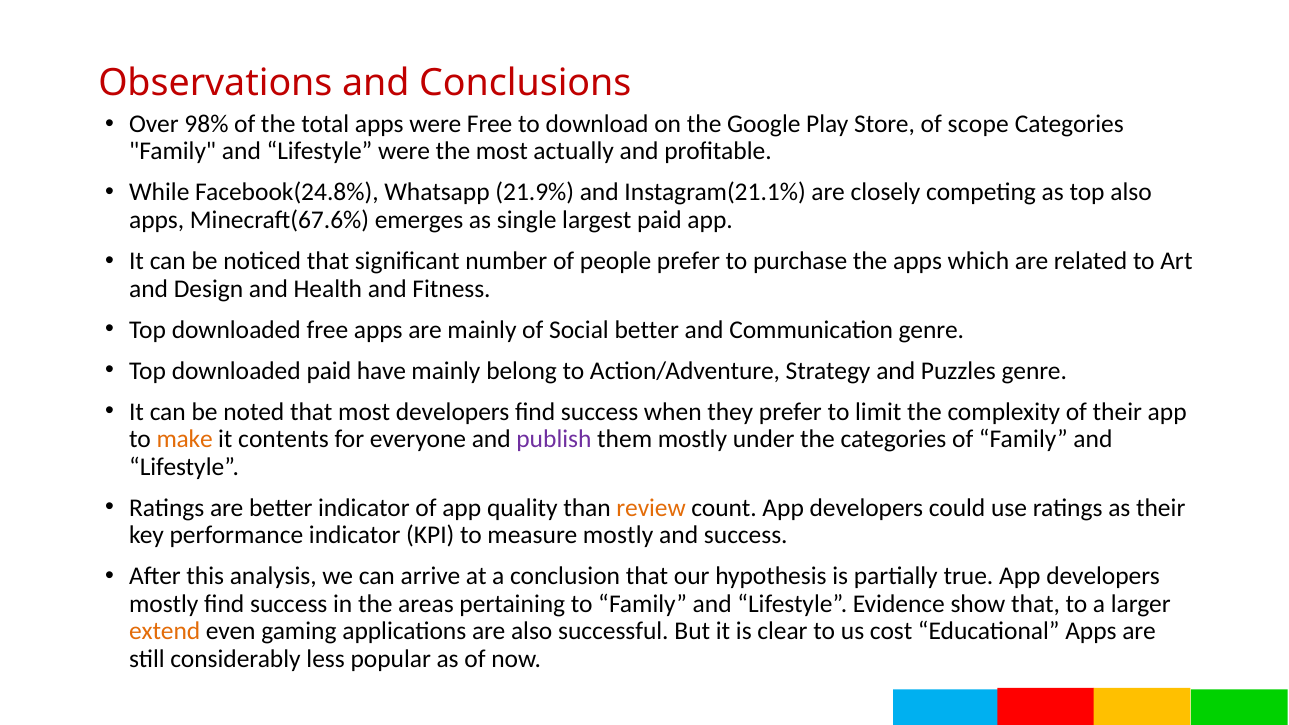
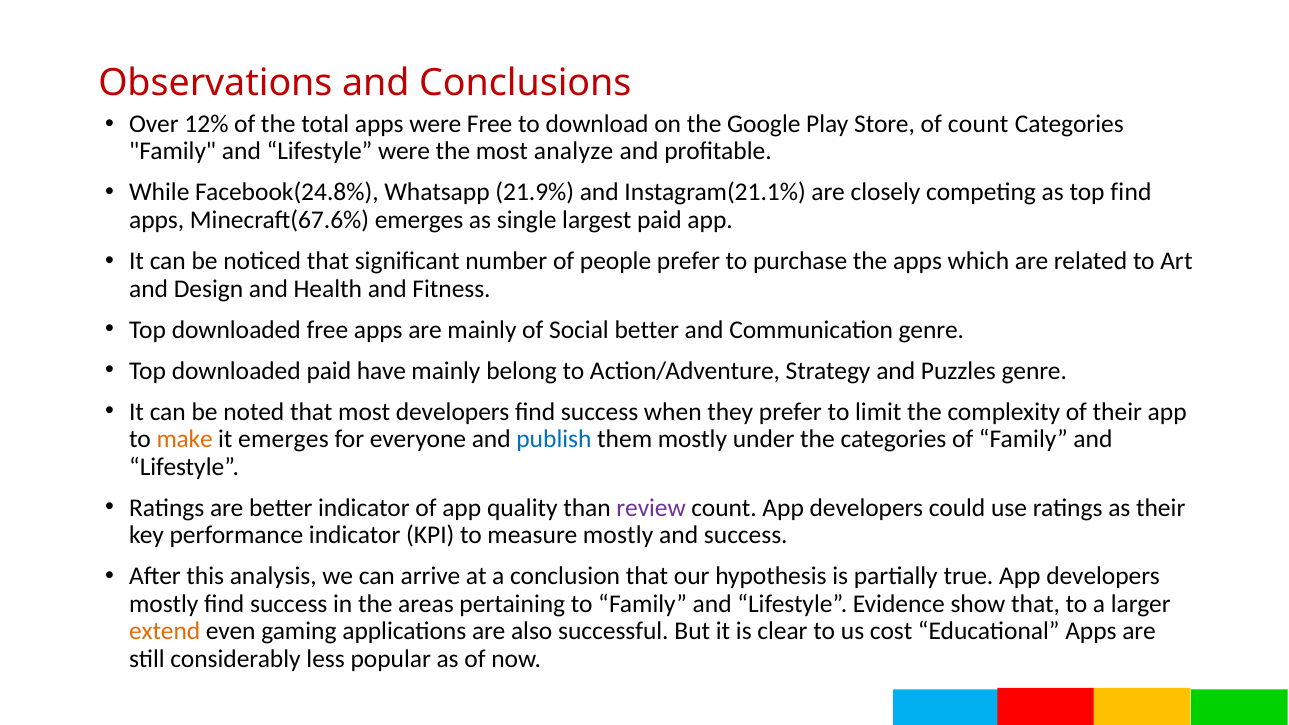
98%: 98% -> 12% (206, 124)
of scope: scope -> count (978, 124)
actually: actually -> analyze (574, 152)
top also: also -> find (1131, 193)
it contents: contents -> emerges (283, 439)
publish colour: purple -> blue (554, 439)
review colour: orange -> purple (651, 508)
